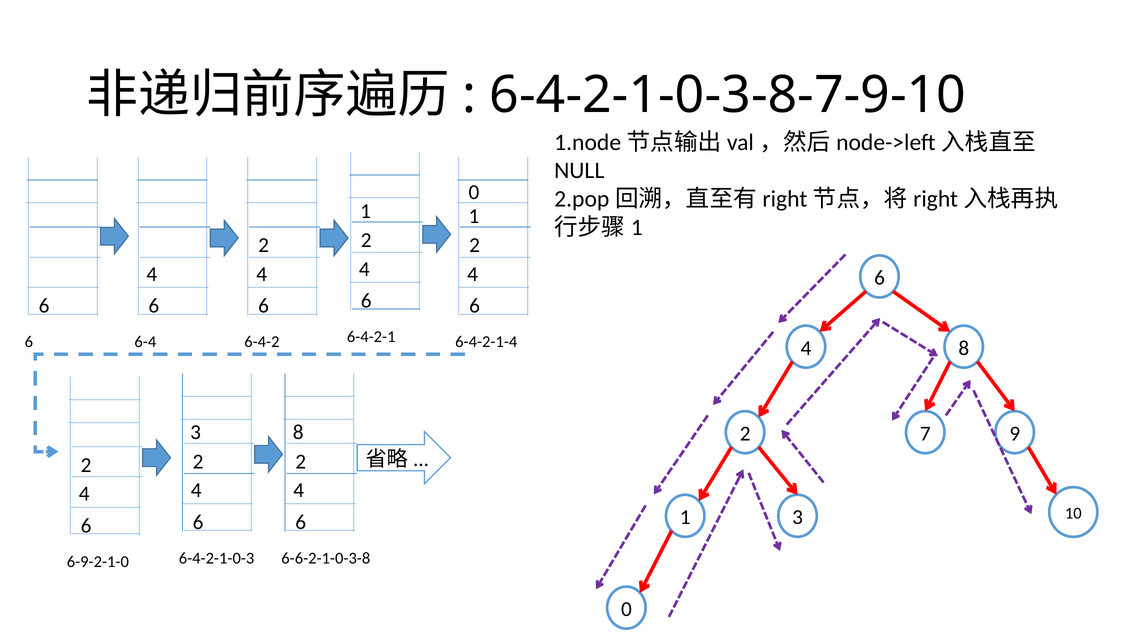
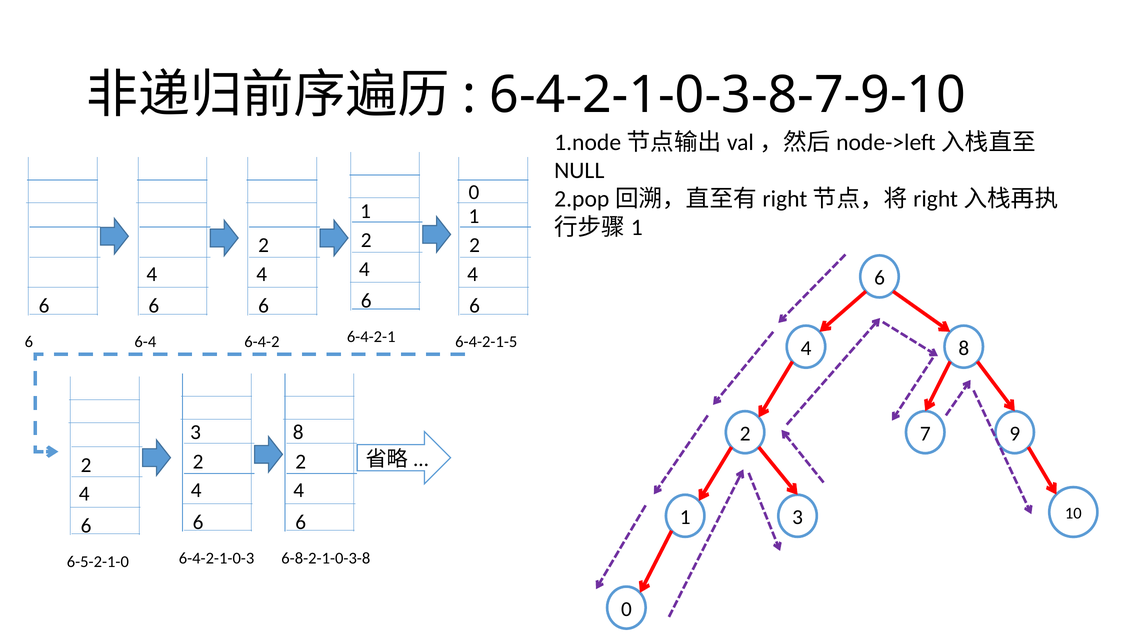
6-4-2-1-4: 6-4-2-1-4 -> 6-4-2-1-5 (486, 342)
6-6-2-1-0-3-8: 6-6-2-1-0-3-8 -> 6-8-2-1-0-3-8 (326, 558)
6-9-2-1-0: 6-9-2-1-0 -> 6-5-2-1-0 (98, 561)
